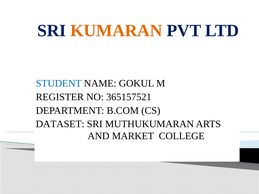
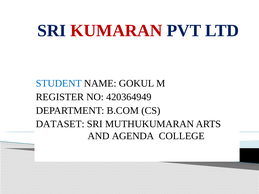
KUMARAN colour: orange -> red (116, 31)
365157521: 365157521 -> 420364949 (129, 97)
MARKET: MARKET -> AGENDA (133, 136)
